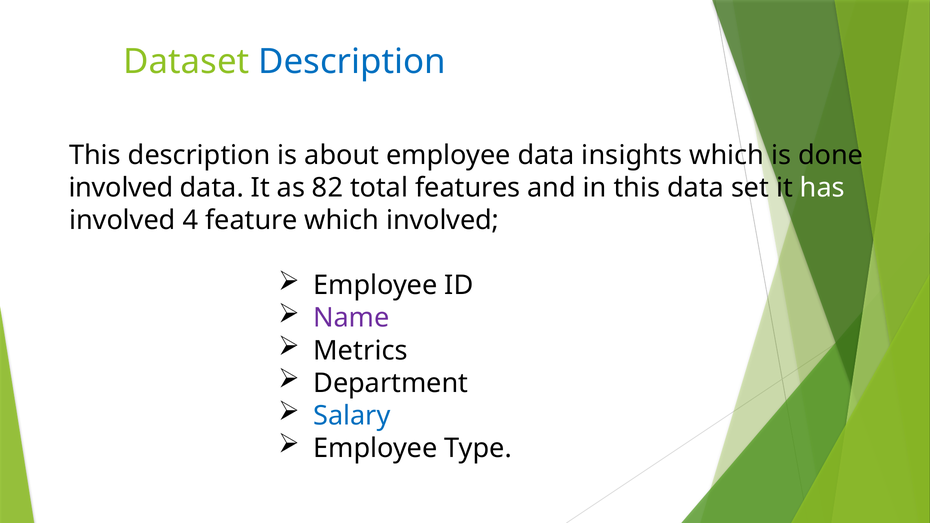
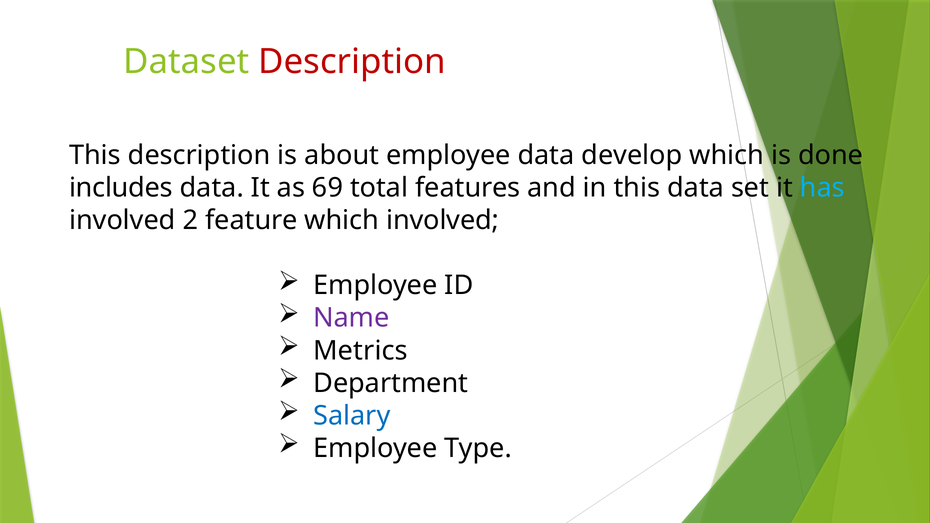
Description colour: blue -> red (352, 62)
insights: insights -> develop (632, 155)
involved: involved -> includes (121, 188)
82: 82 -> 69 (328, 188)
has colour: white -> light blue (822, 188)
4: 4 -> 2 (190, 220)
